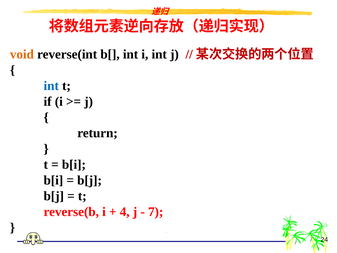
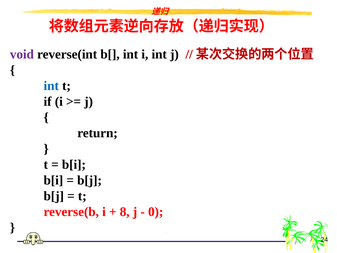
void colour: orange -> purple (22, 54)
4: 4 -> 8 (125, 212)
7: 7 -> 0 (156, 212)
